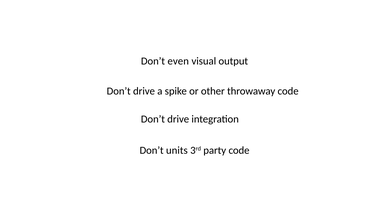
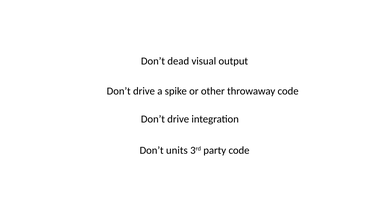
even: even -> dead (178, 61)
